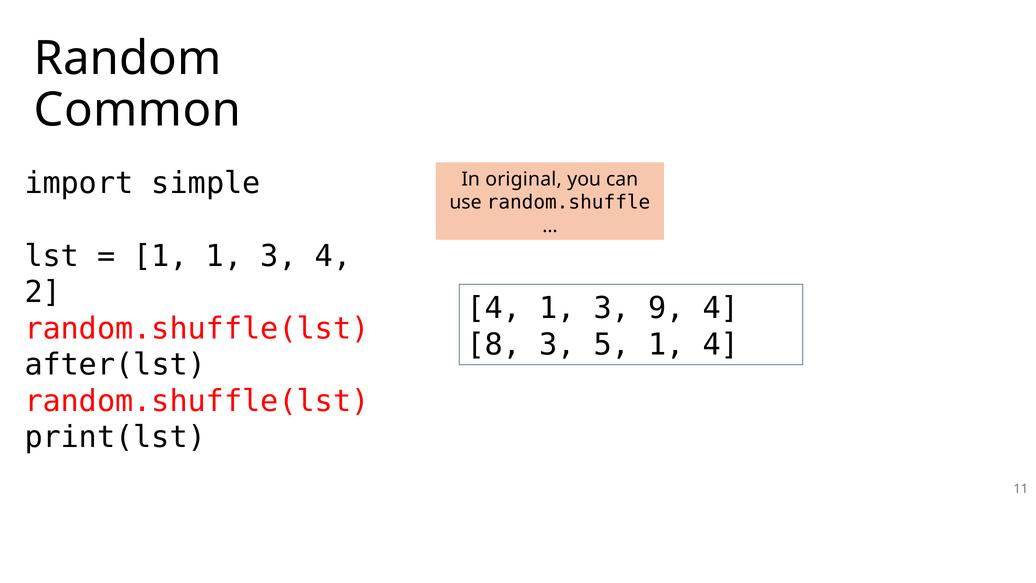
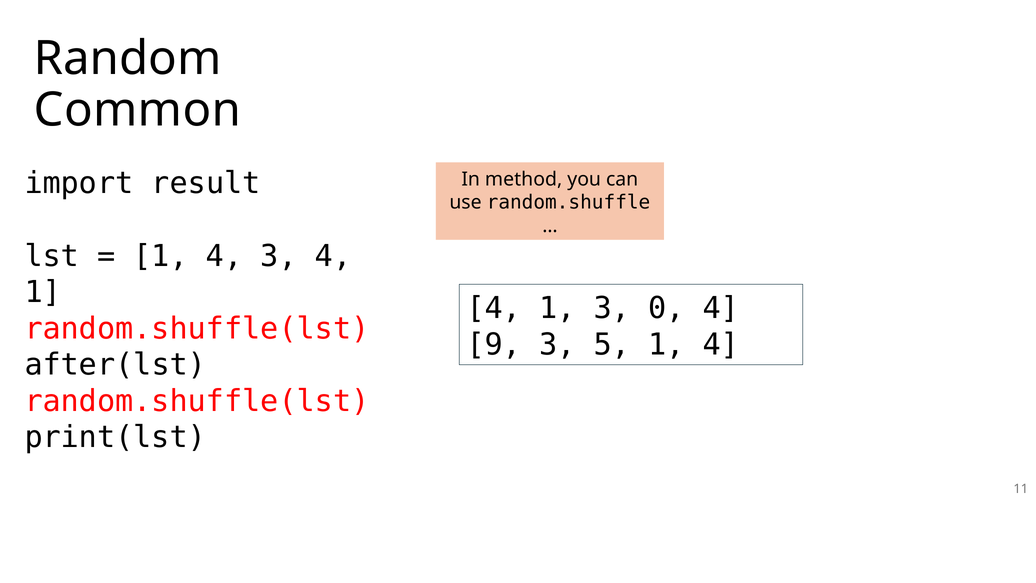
simple: simple -> result (206, 183)
original: original -> method (524, 179)
1: 1 -> 4 (224, 256)
2: 2 -> 1 (43, 292)
9: 9 -> 0 (666, 308)
8: 8 -> 9 (494, 345)
